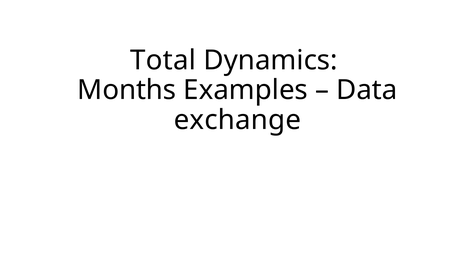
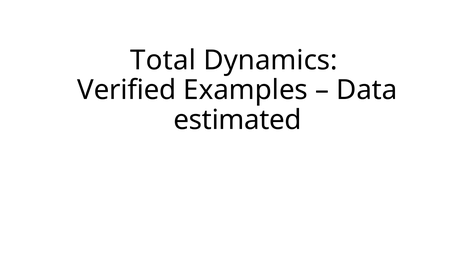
Months: Months -> Verified (127, 90)
exchange: exchange -> estimated (238, 120)
